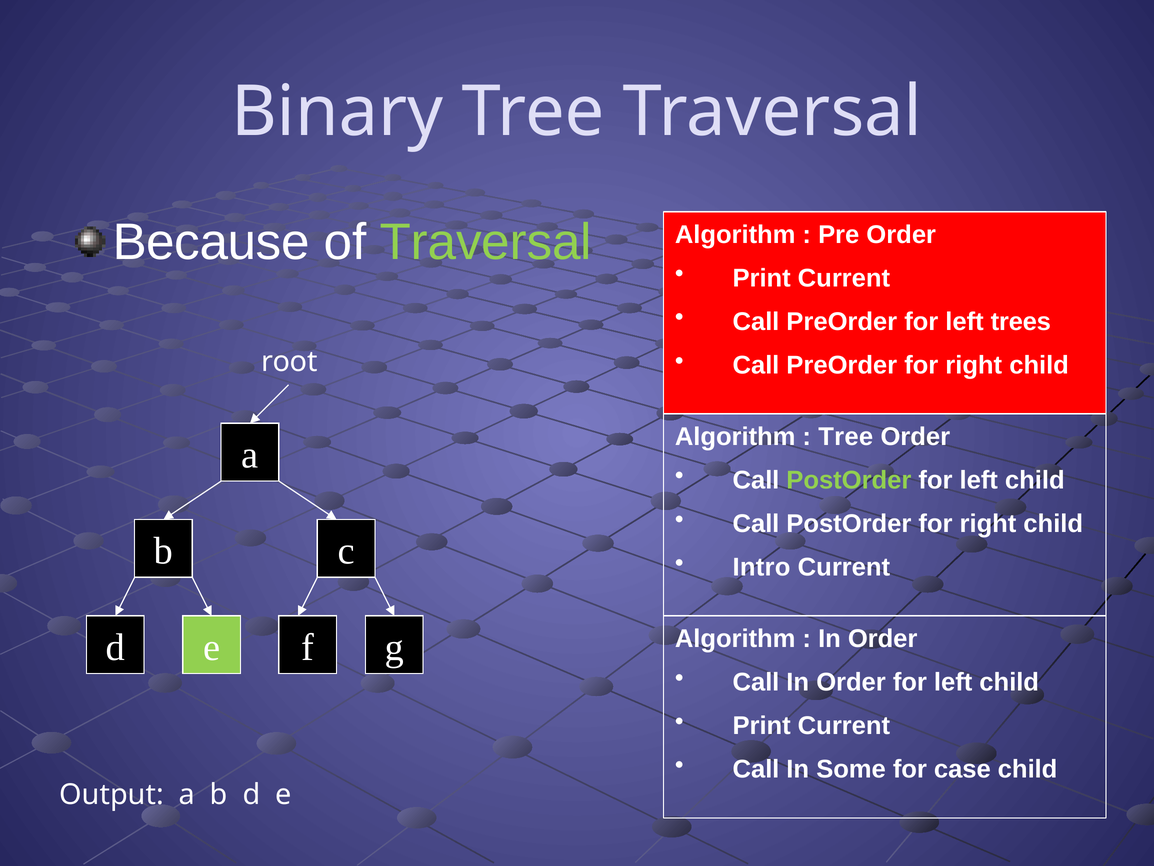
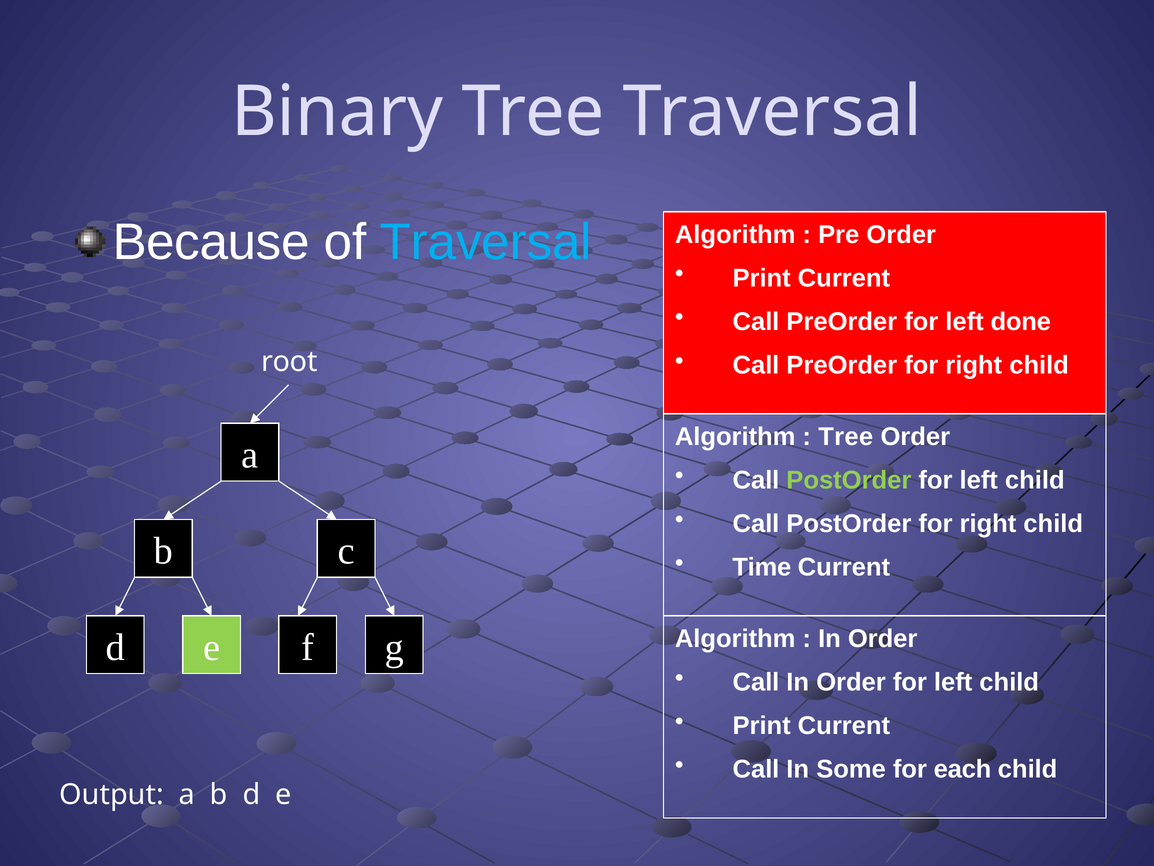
Traversal colour: light green -> light blue (486, 242)
trees: trees -> done (1021, 322)
Intro: Intro -> Time (762, 567)
case: case -> each (962, 769)
